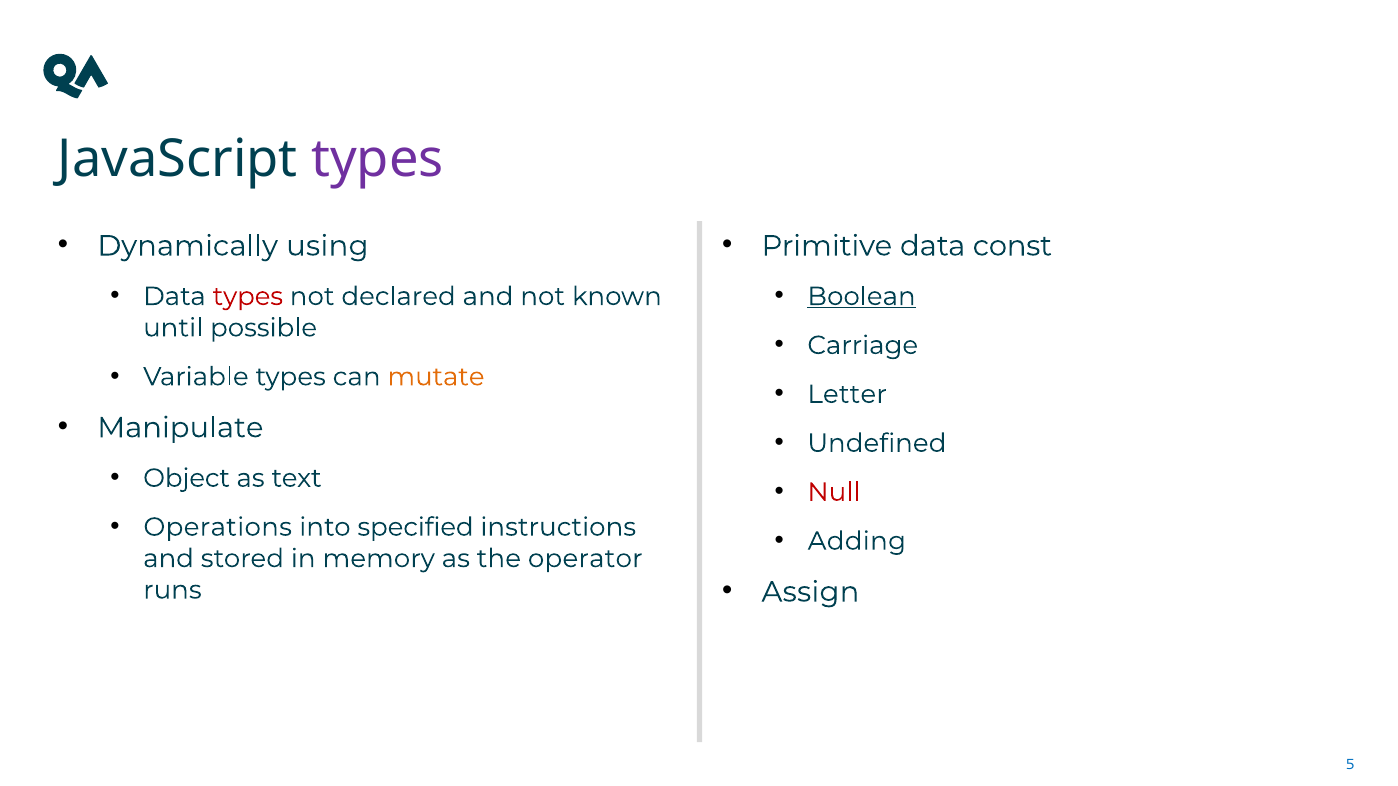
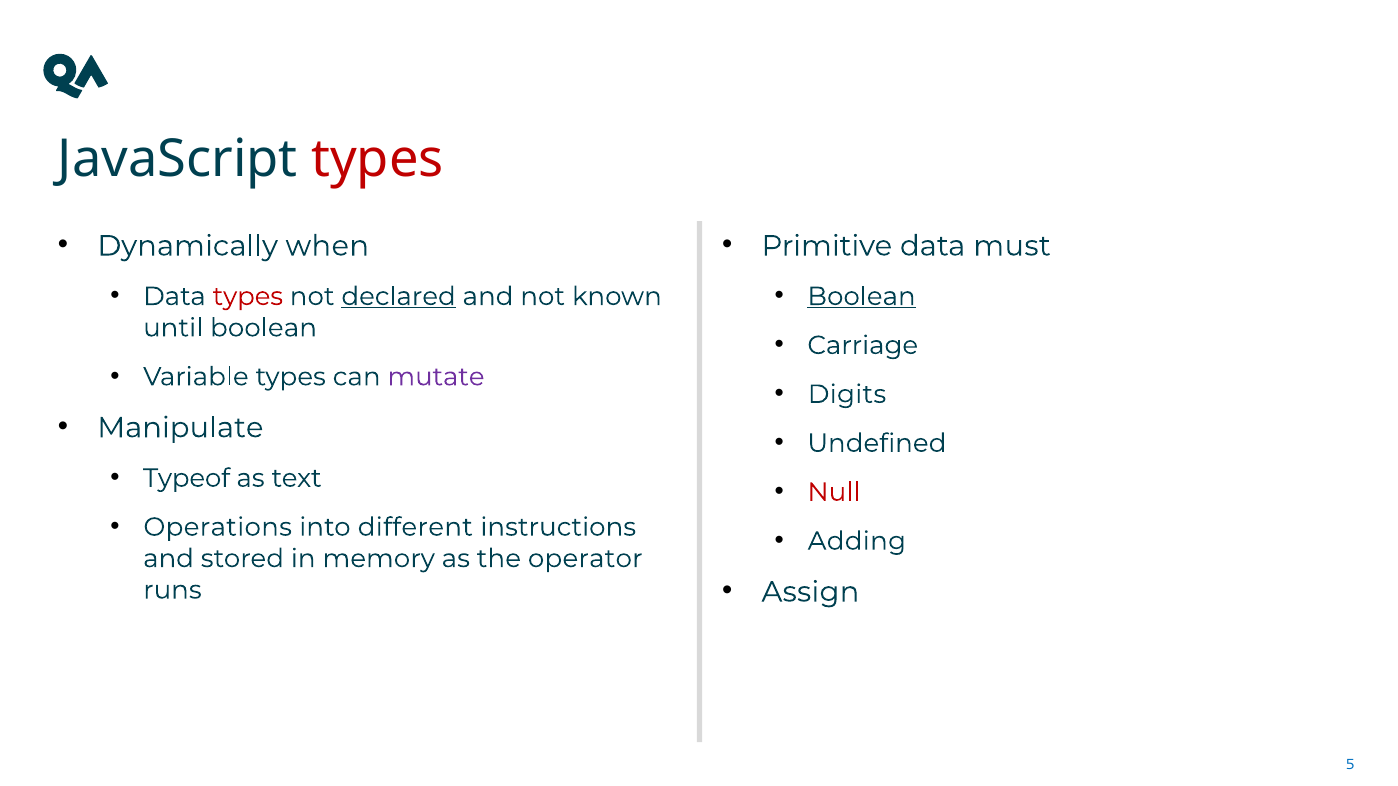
types colour: purple -> red (378, 159)
using: using -> when (327, 246)
const: const -> must (1012, 246)
declared underline: none -> present (399, 297)
until possible: possible -> boolean (263, 328)
mutate colour: orange -> purple (436, 377)
Letter: Letter -> Digits (847, 394)
Object: Object -> Typeof (187, 478)
specified: specified -> different (415, 527)
